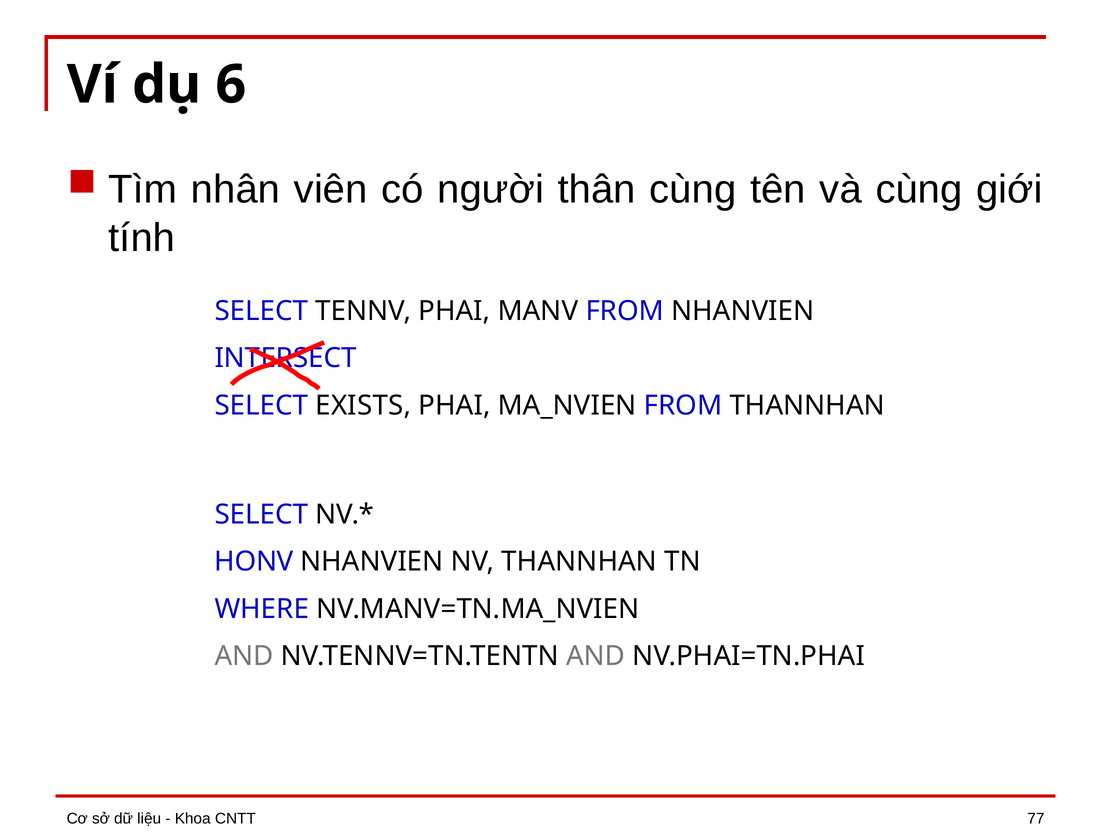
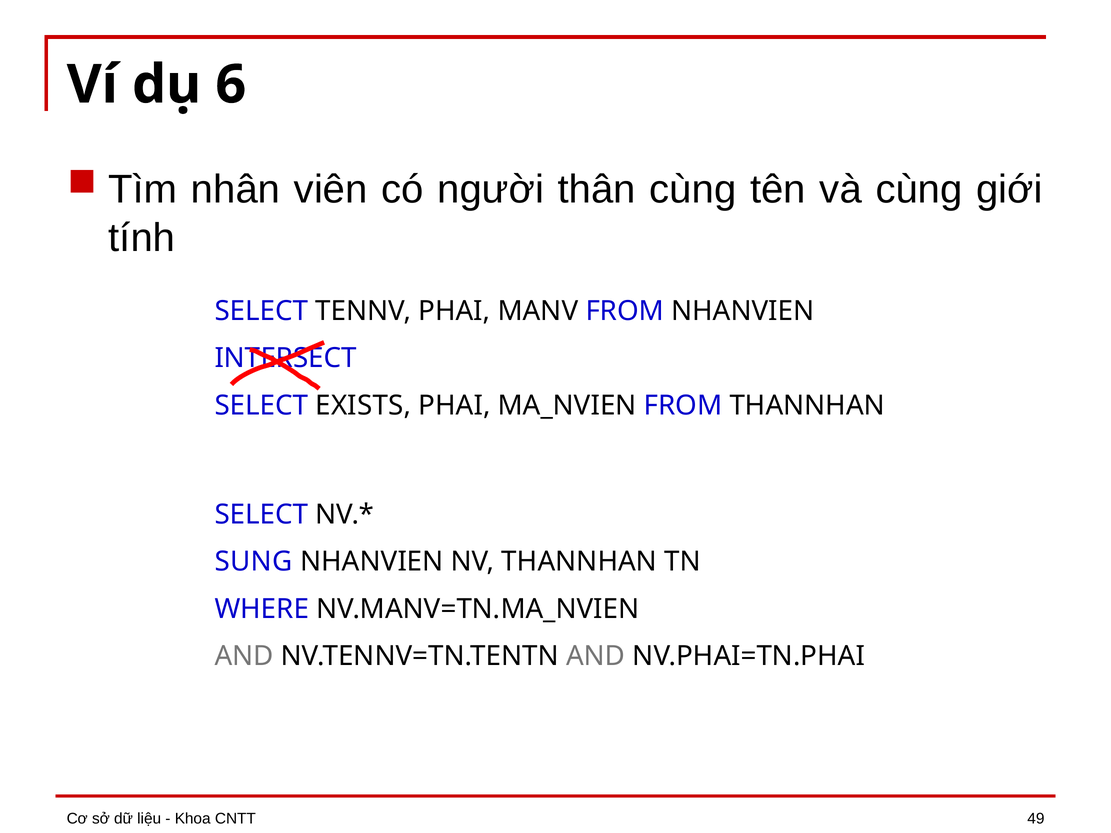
HONV: HONV -> SUNG (254, 562)
77: 77 -> 49 (1036, 819)
